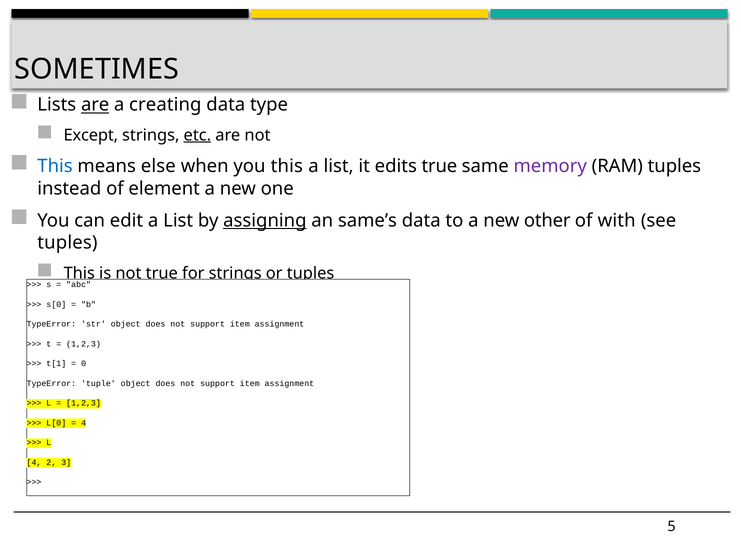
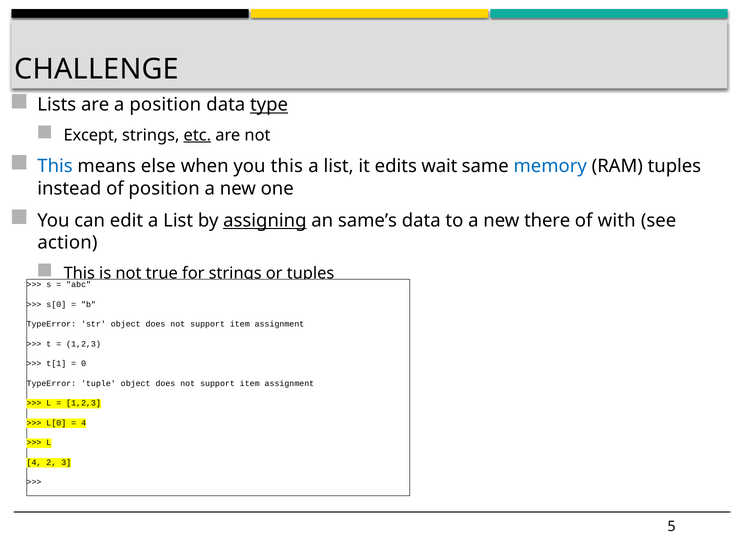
SOMETIMES: SOMETIMES -> CHALLENGE (97, 69)
are underline: present -> none (95, 105)
a creating: creating -> position (165, 105)
type underline: none -> present (269, 105)
edits true: true -> wait (439, 166)
memory colour: purple -> blue (550, 166)
of element: element -> position (164, 188)
other: other -> there (547, 220)
tuples: tuples -> action (67, 243)
